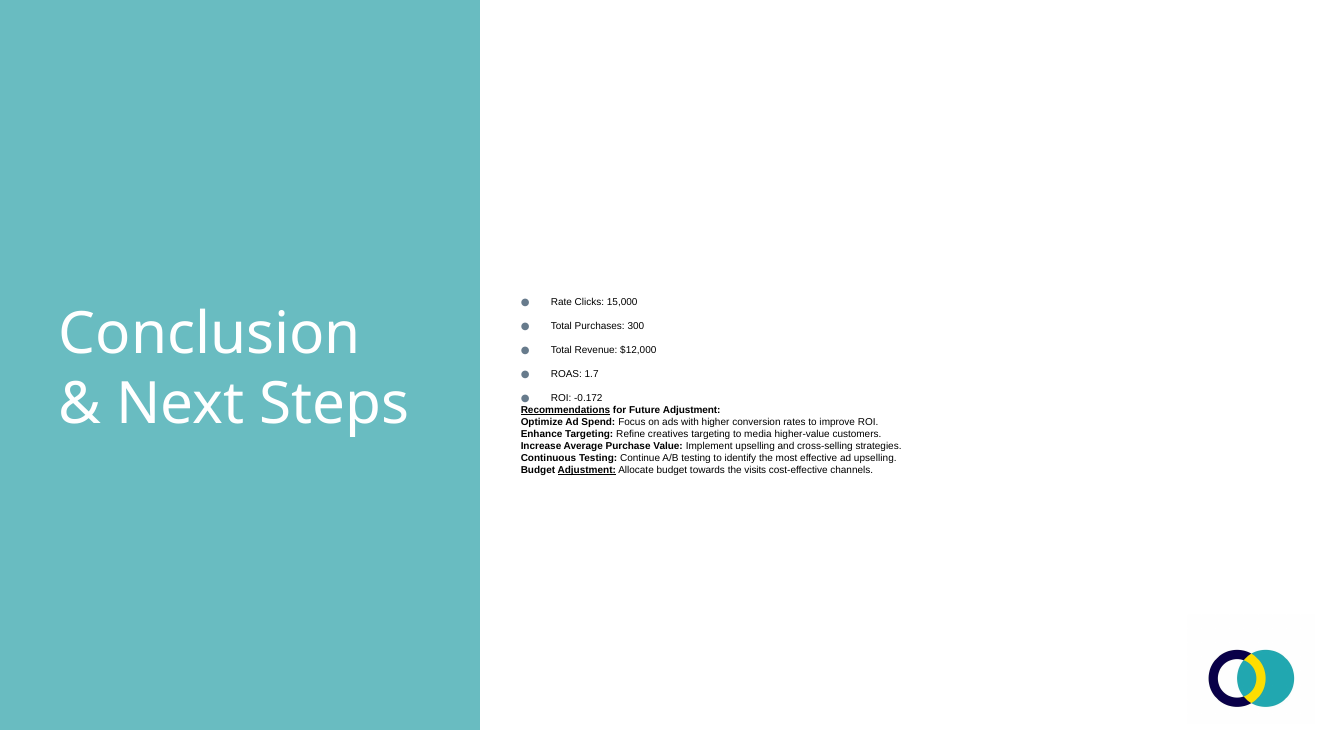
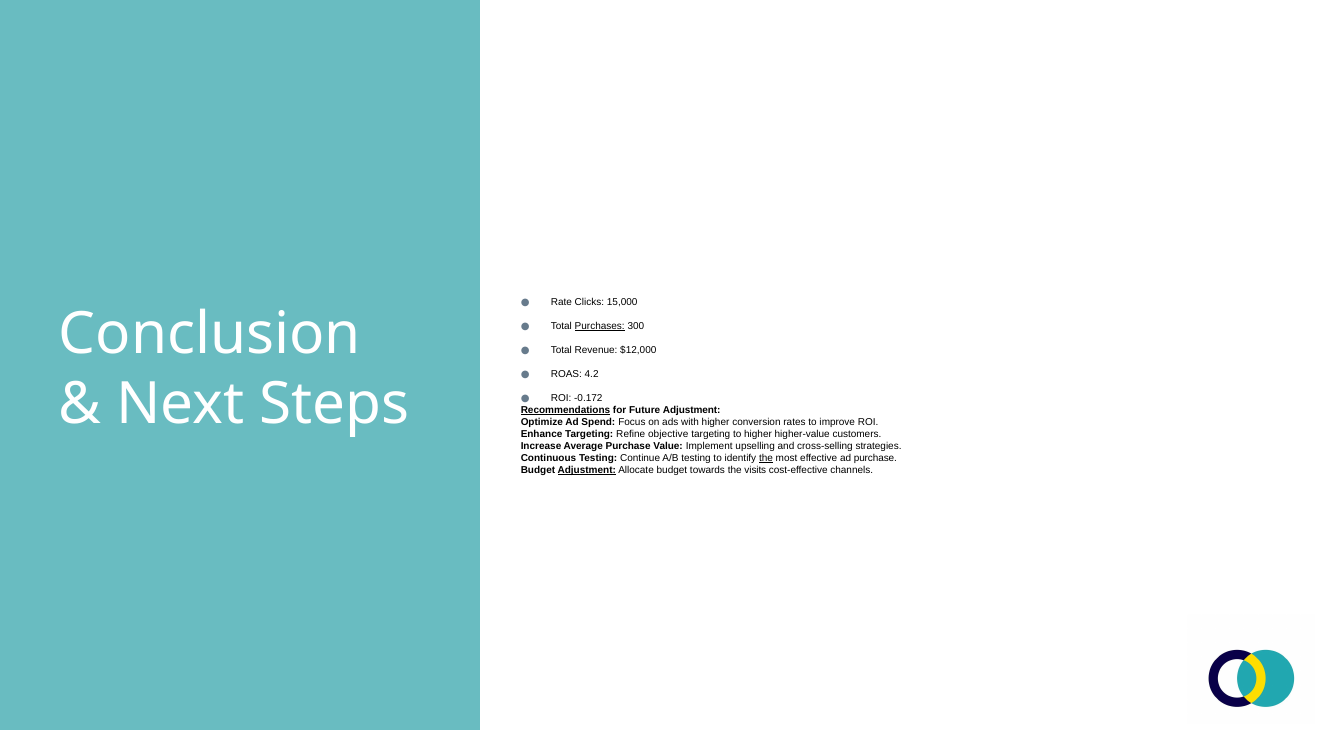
Purchases underline: none -> present (600, 326)
1.7: 1.7 -> 4.2 (592, 374)
creatives: creatives -> objective (668, 434)
to media: media -> higher (758, 434)
the underline: none -> present (766, 459)
ad upselling: upselling -> purchase (875, 459)
